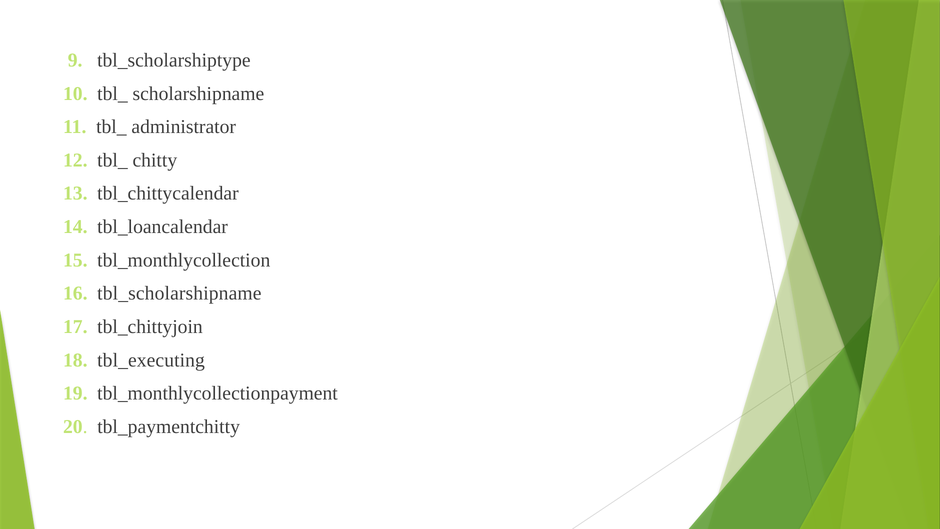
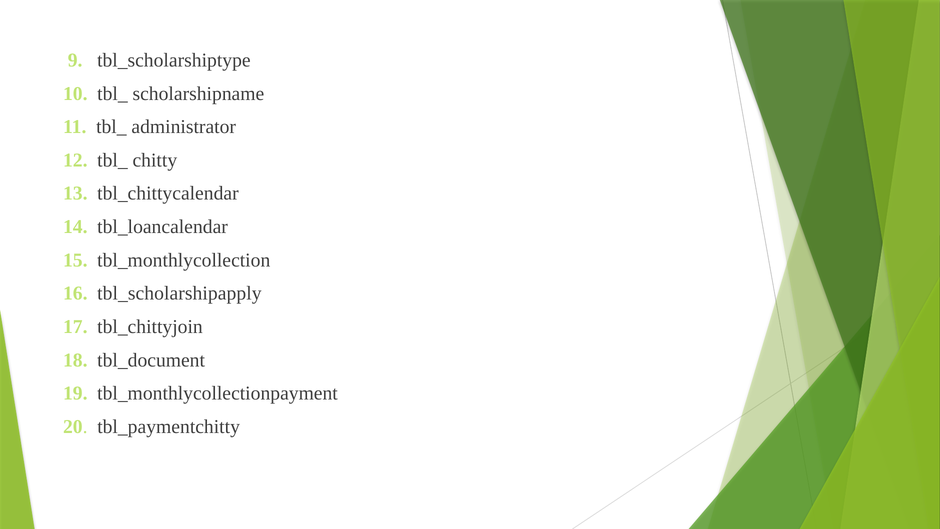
tbl_scholarshipname: tbl_scholarshipname -> tbl_scholarshipapply (179, 293)
tbl_executing: tbl_executing -> tbl_document (151, 360)
